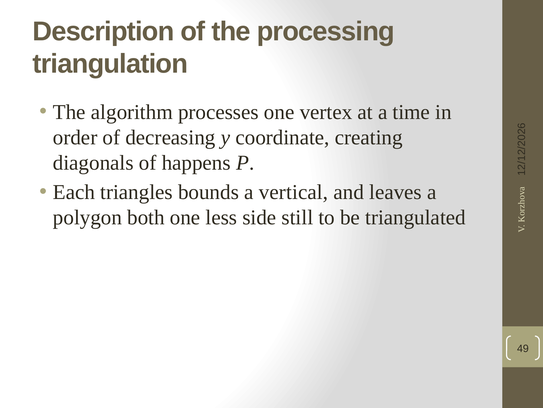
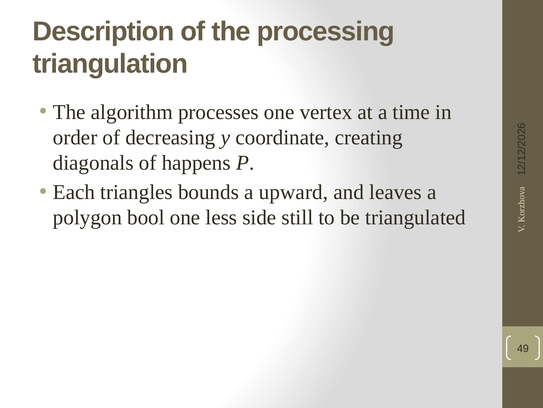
vertical: vertical -> upward (293, 192)
both: both -> bool (146, 217)
